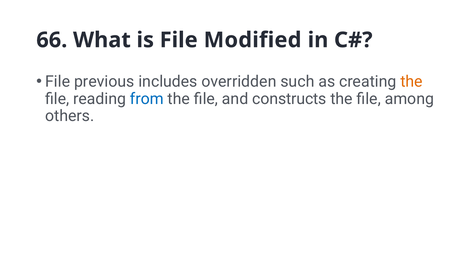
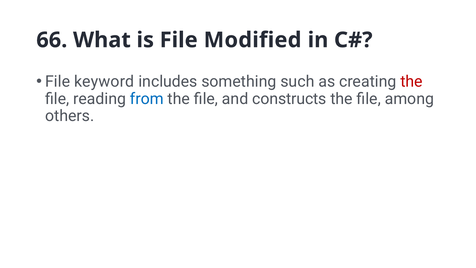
previous: previous -> keyword (104, 82)
overridden: overridden -> something (239, 82)
the colour: orange -> red (412, 82)
